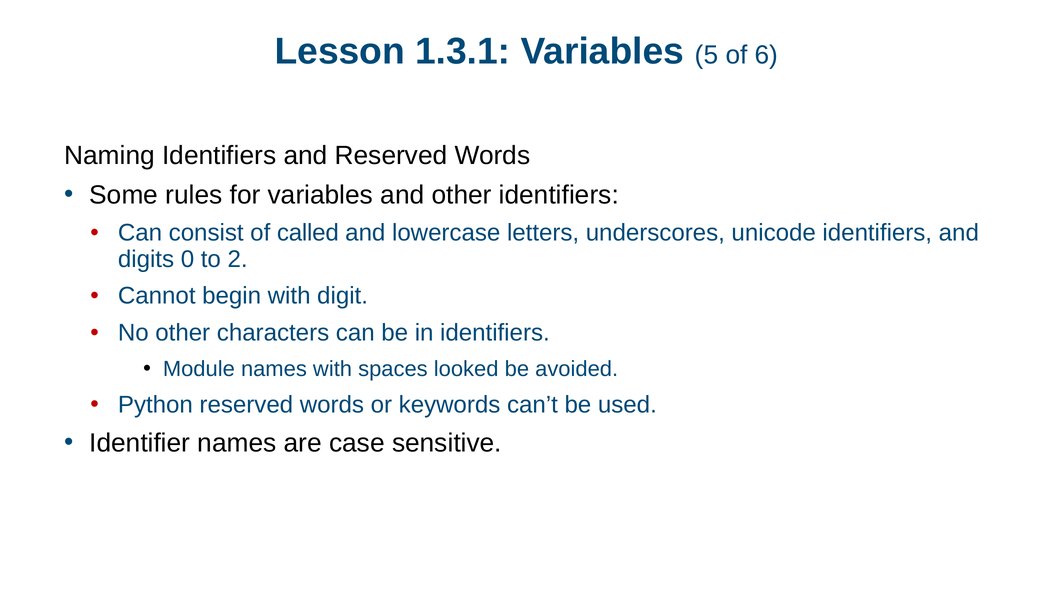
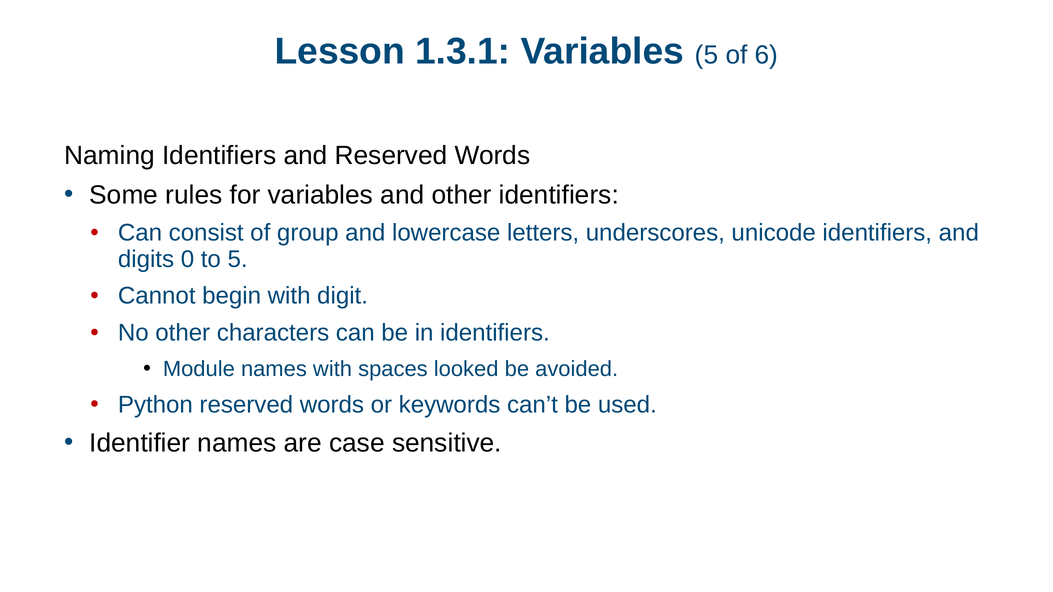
called: called -> group (308, 233)
to 2: 2 -> 5 (238, 259)
